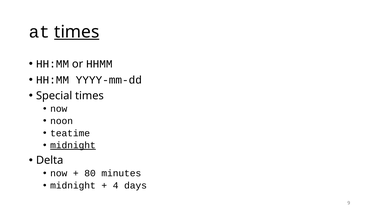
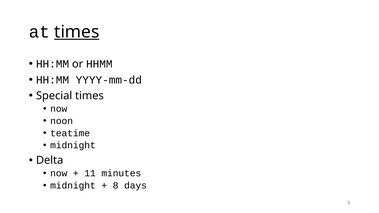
midnight underline: present -> none (73, 145)
80: 80 -> 11 (90, 174)
4: 4 -> 8 (116, 186)
